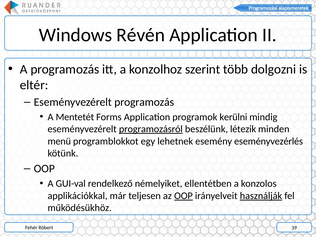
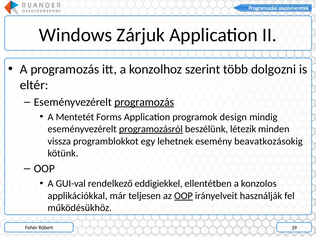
Révén: Révén -> Zárjuk (141, 35)
programozás underline: none -> present (144, 102)
kerülni: kerülni -> design (233, 117)
menü: menü -> vissza (59, 141)
eseményvezérlés: eseményvezérlés -> beavatkozásokig (268, 141)
némelyiket: némelyiket -> eddigiekkel (159, 184)
használják underline: present -> none (261, 196)
